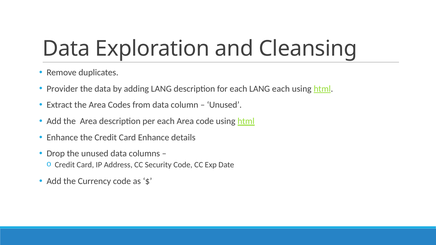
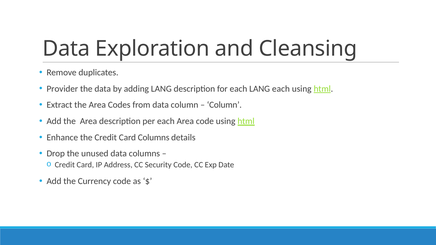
Unused: Unused -> Column (224, 105)
Card Enhance: Enhance -> Columns (154, 138)
